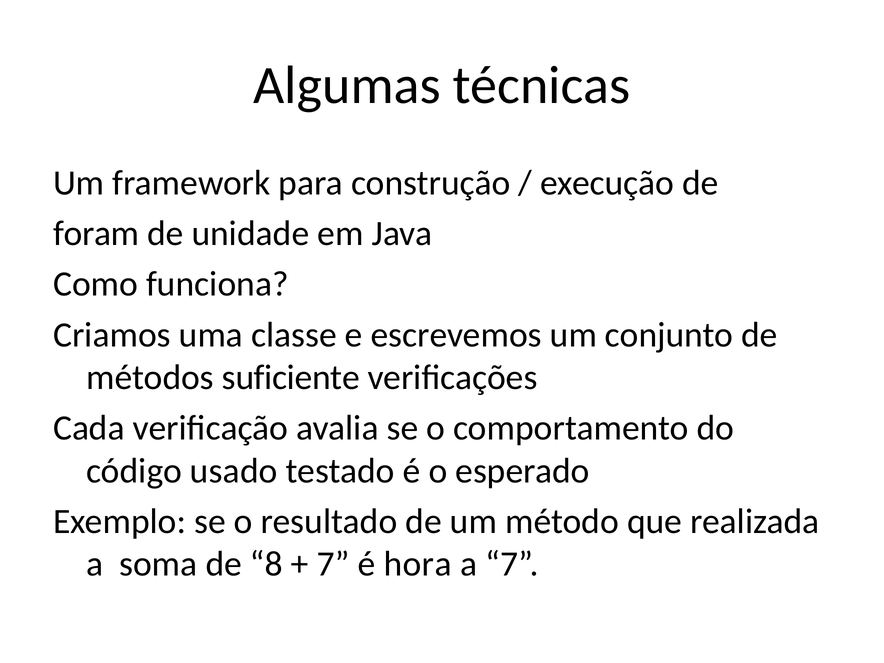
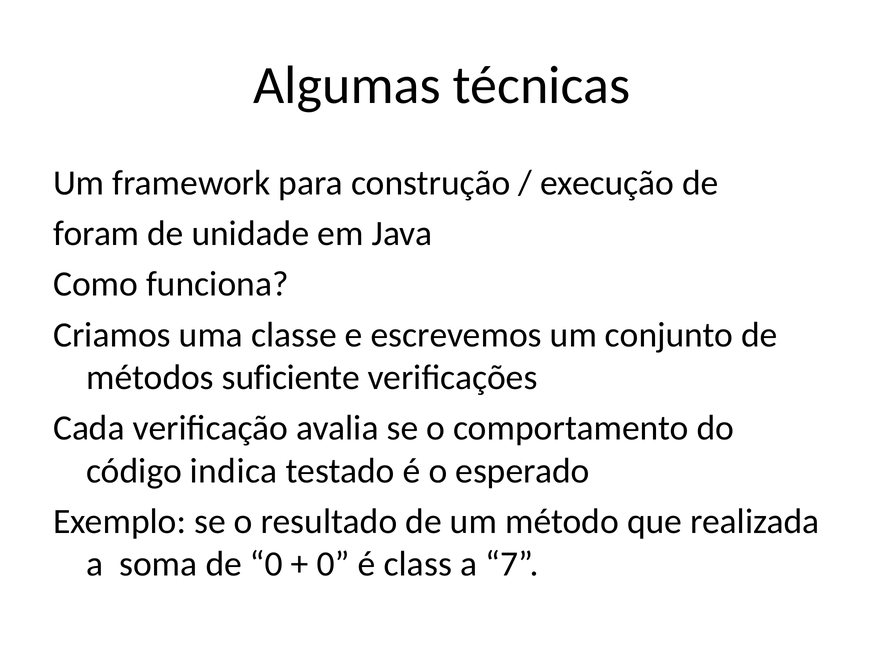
usado: usado -> indica (234, 471)
de 8: 8 -> 0 (266, 564)
7: 7 -> 0 (333, 564)
hora: hora -> class (418, 564)
